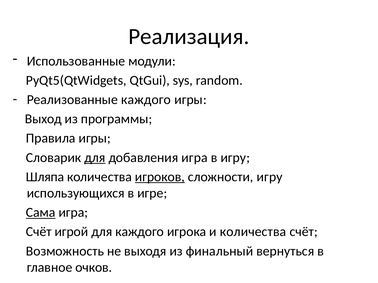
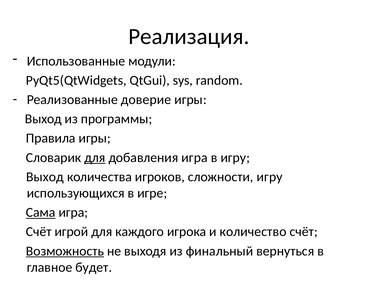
Реализованные каждого: каждого -> доверие (146, 100)
Шляпа: Шляпа -> Выход (45, 177)
игроков underline: present -> none (160, 177)
и количества: количества -> количество (253, 232)
Возможность underline: none -> present (65, 251)
очков: очков -> будет (94, 268)
